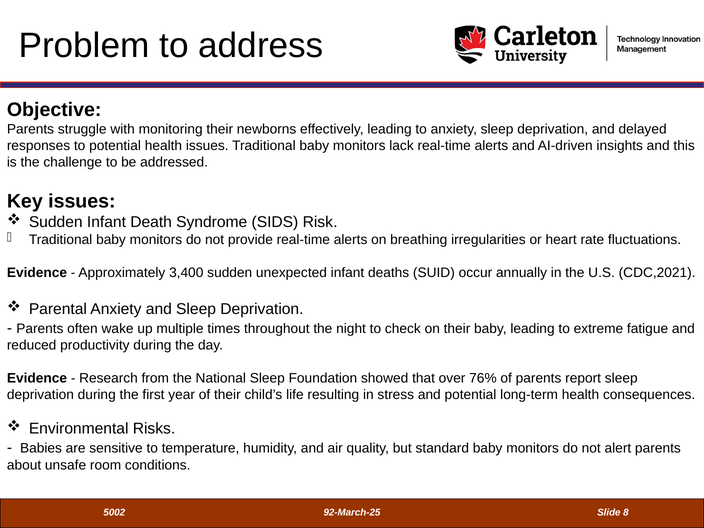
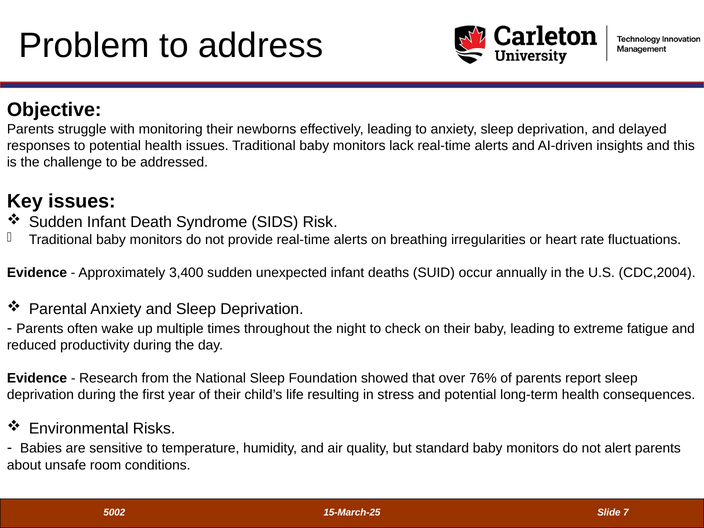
CDC,2021: CDC,2021 -> CDC,2004 (657, 273)
92-March-25: 92-March-25 -> 15-March-25 (352, 512)
8: 8 -> 7 (626, 512)
